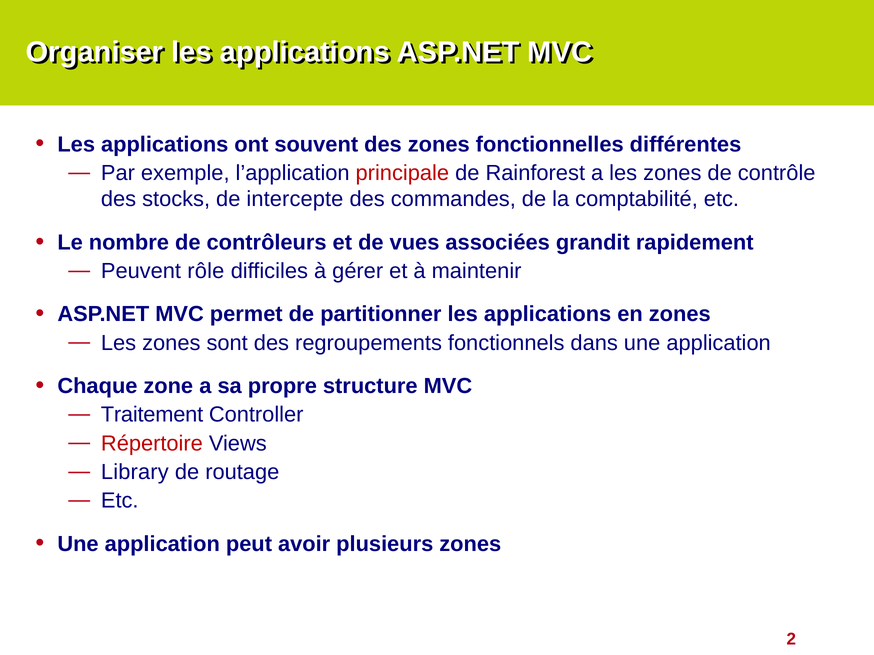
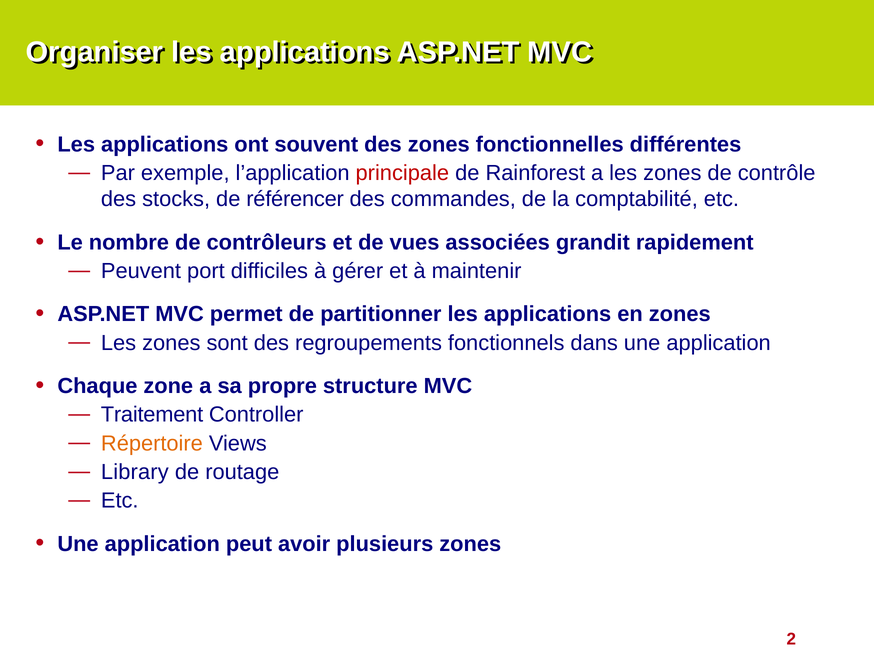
intercepte: intercepte -> référencer (295, 199)
rôle: rôle -> port (206, 271)
Répertoire colour: red -> orange (152, 444)
